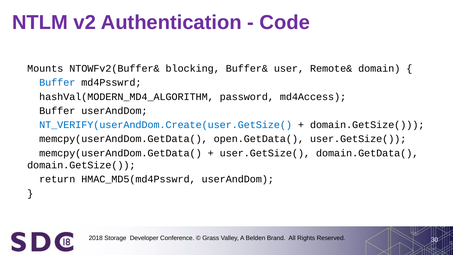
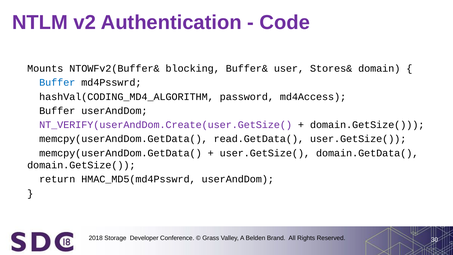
Remote&: Remote& -> Stores& (331, 68)
hashVal(MODERN_MD4_ALGORITHM: hashVal(MODERN_MD4_ALGORITHM -> hashVal(CODING_MD4_ALGORITHM (126, 97)
NT_VERIFY(userAndDom.Create(user.GetSize( colour: blue -> purple (166, 125)
open.GetData(: open.GetData( -> read.GetData( (259, 139)
